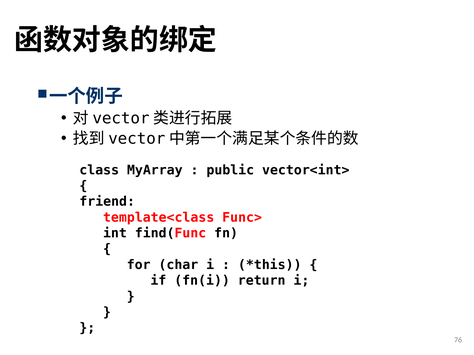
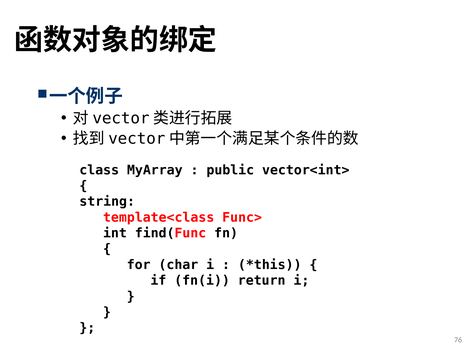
friend: friend -> string (107, 202)
